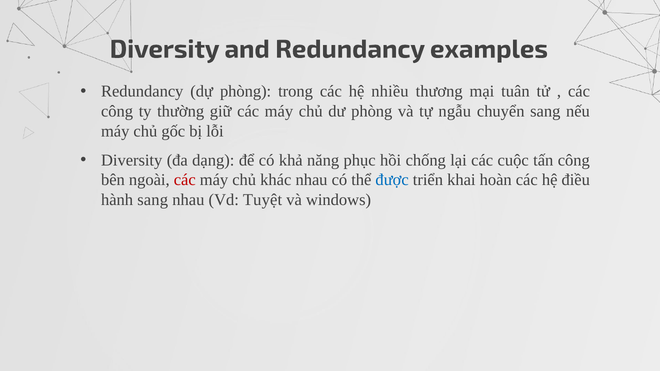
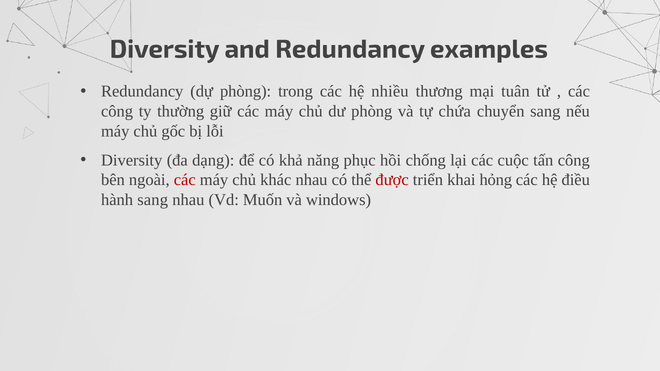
ngẫu: ngẫu -> chứa (455, 111)
được colour: blue -> red (392, 180)
hoàn: hoàn -> hỏng (496, 180)
Tuyệt: Tuyệt -> Muốn (263, 200)
